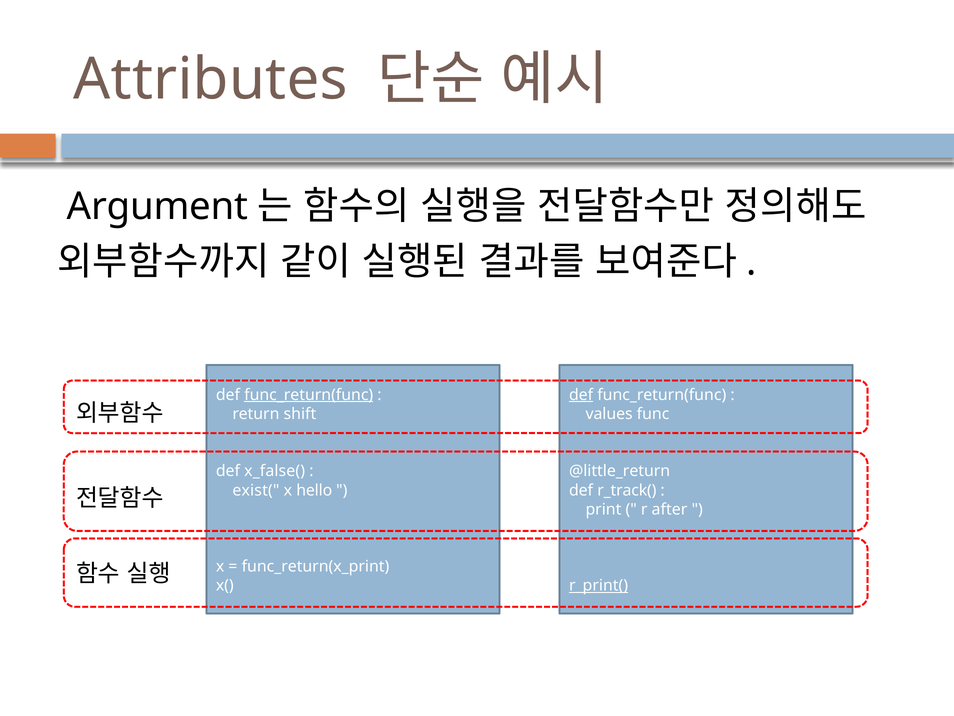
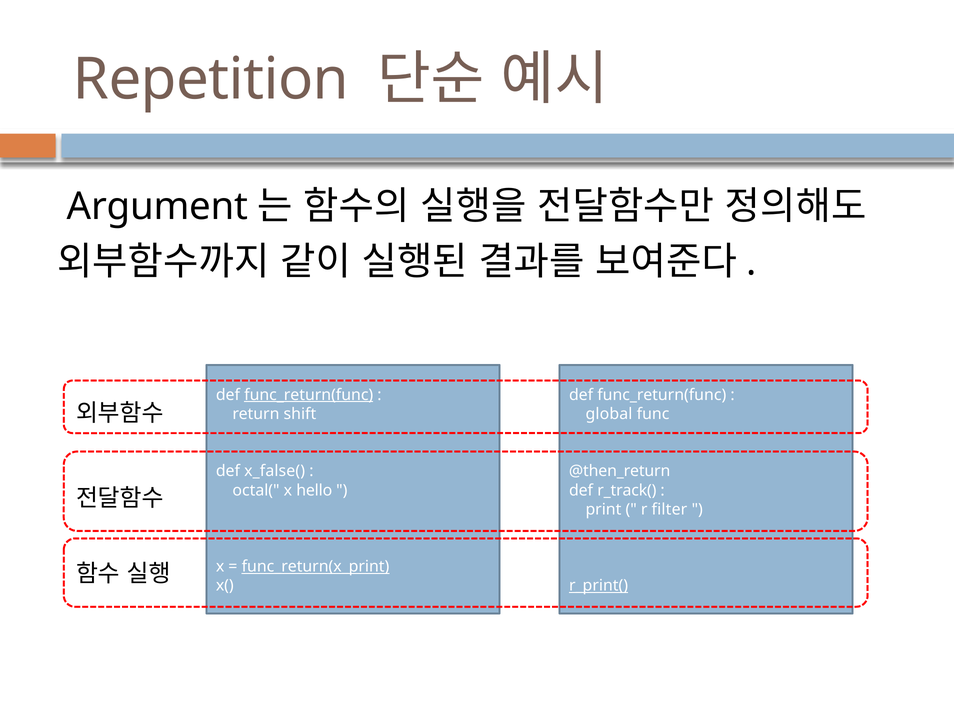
Attributes: Attributes -> Repetition (211, 80)
def underline: present -> none (581, 395)
values: values -> global (609, 414)
@little_return: @little_return -> @then_return (620, 471)
exist(: exist( -> octal( (256, 490)
after: after -> filter (669, 509)
func_return(x_print underline: none -> present (315, 566)
